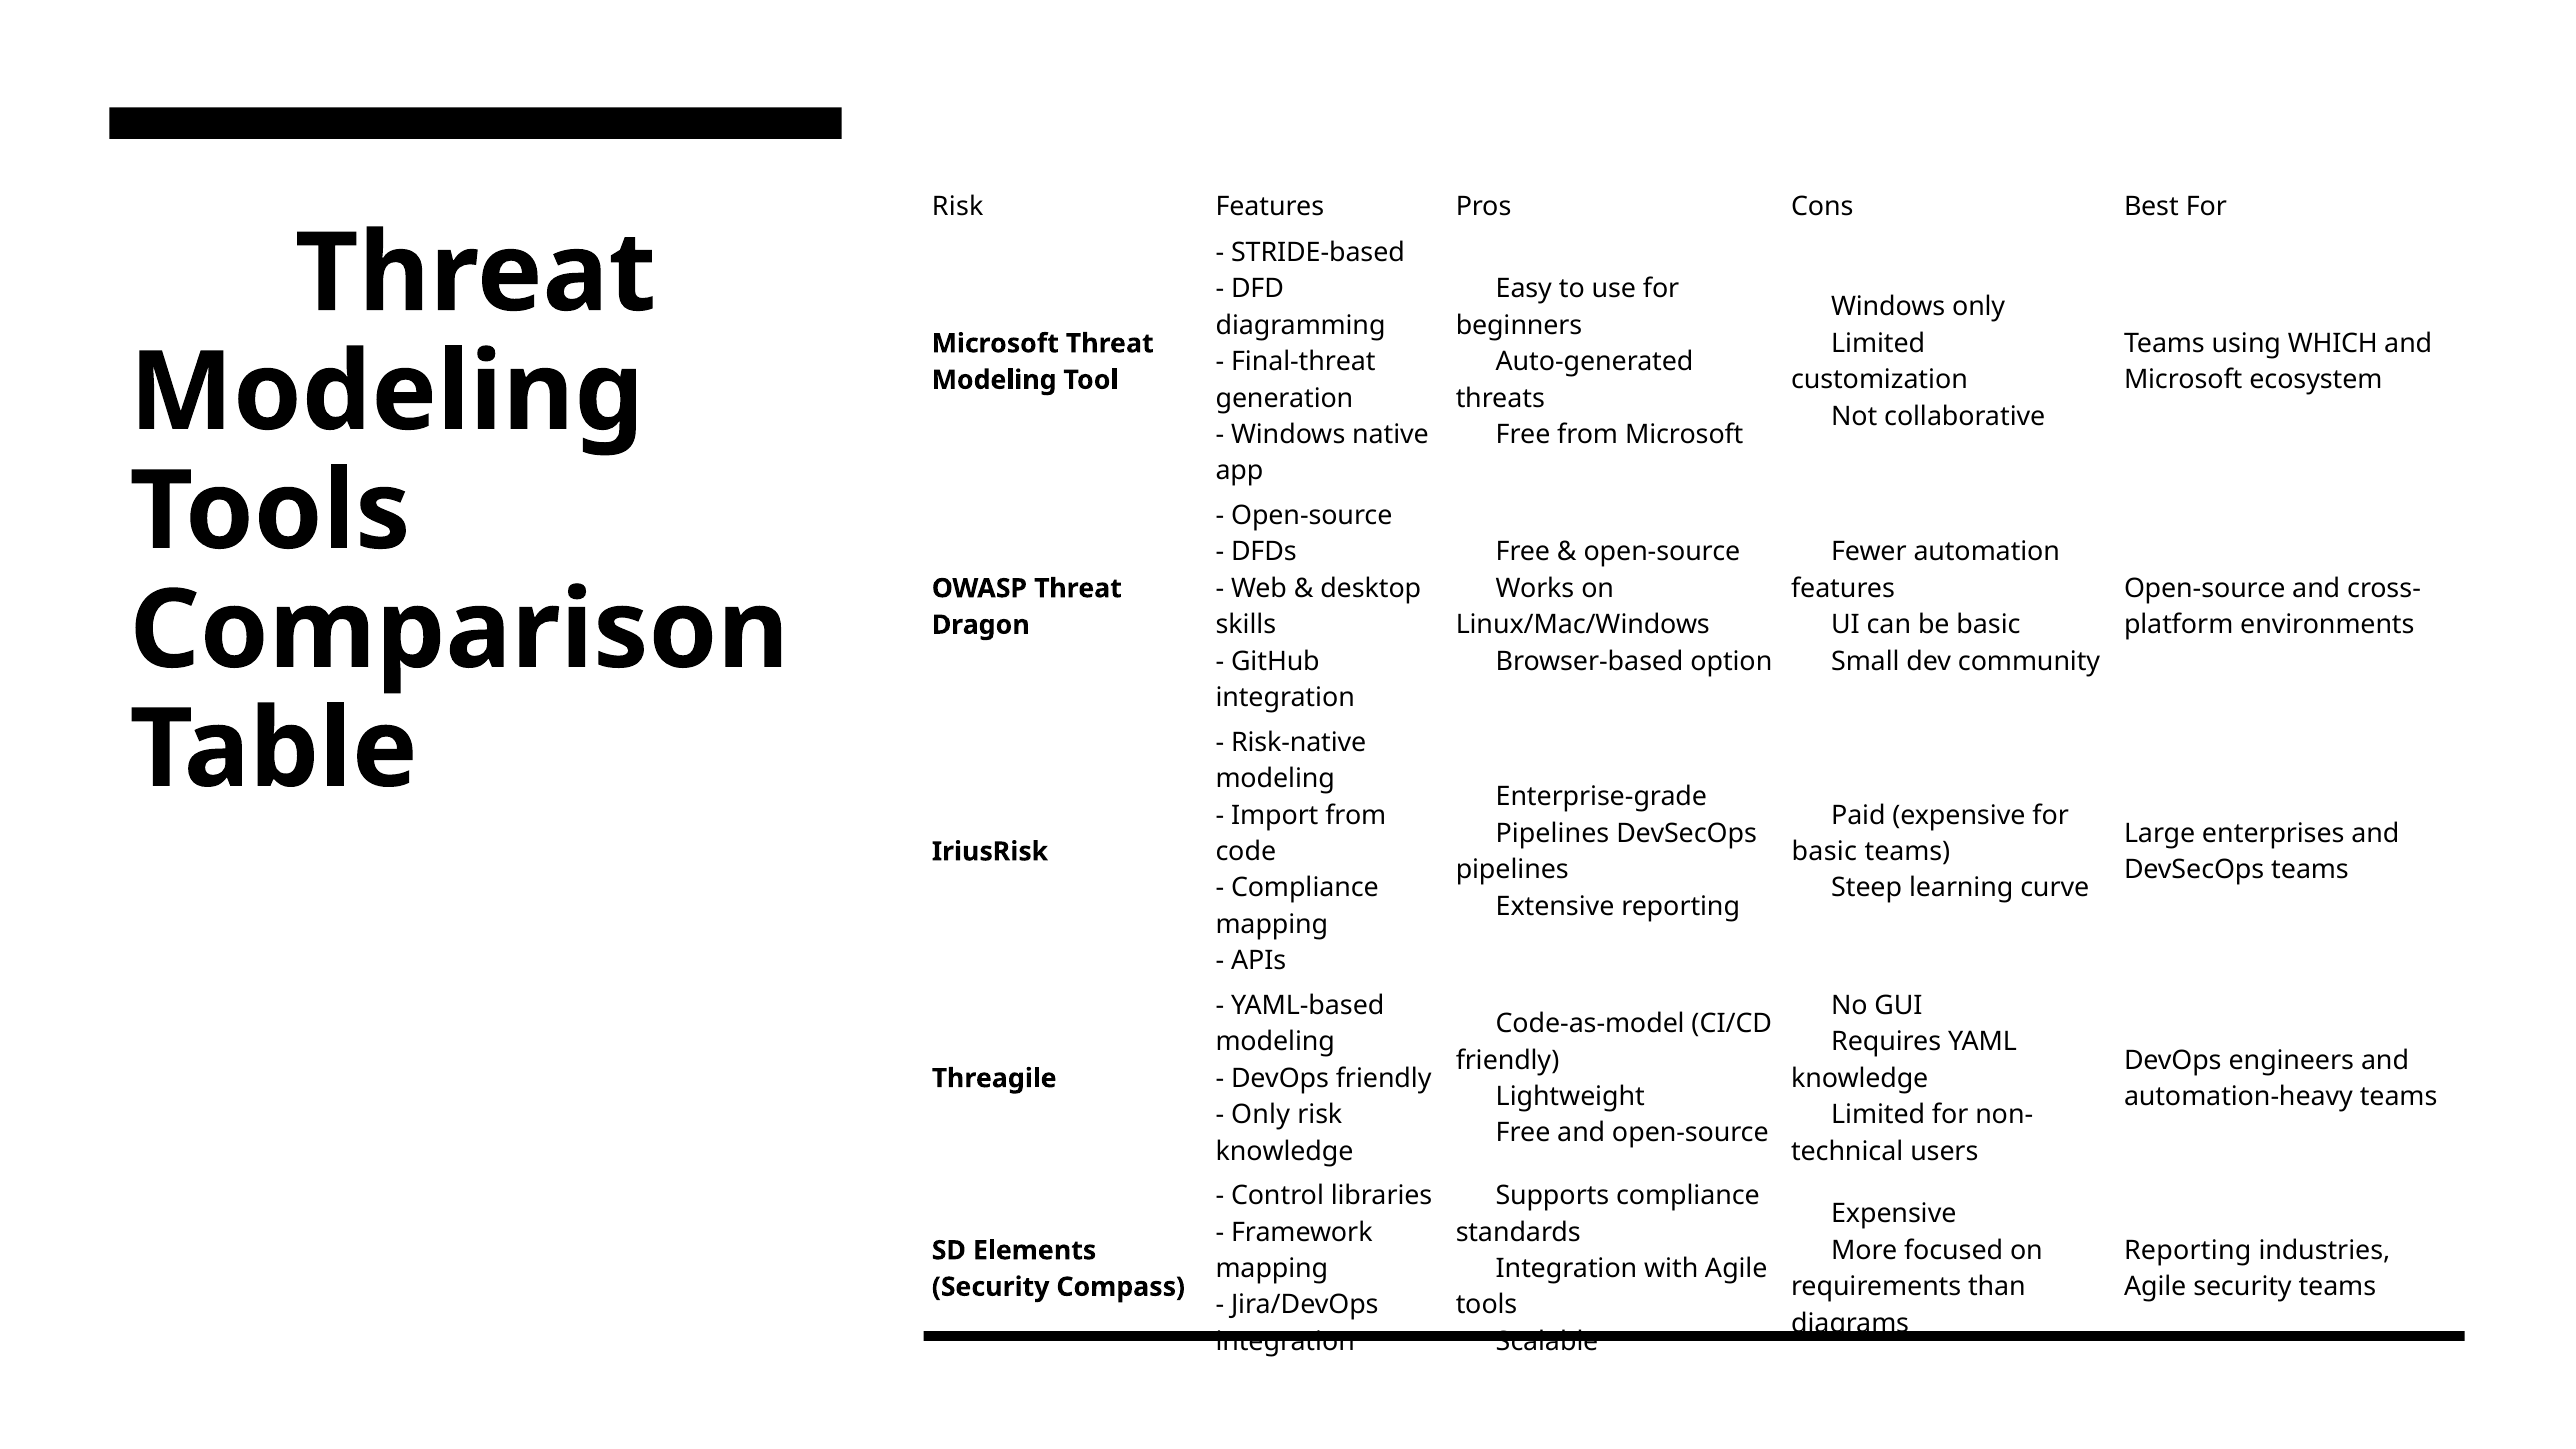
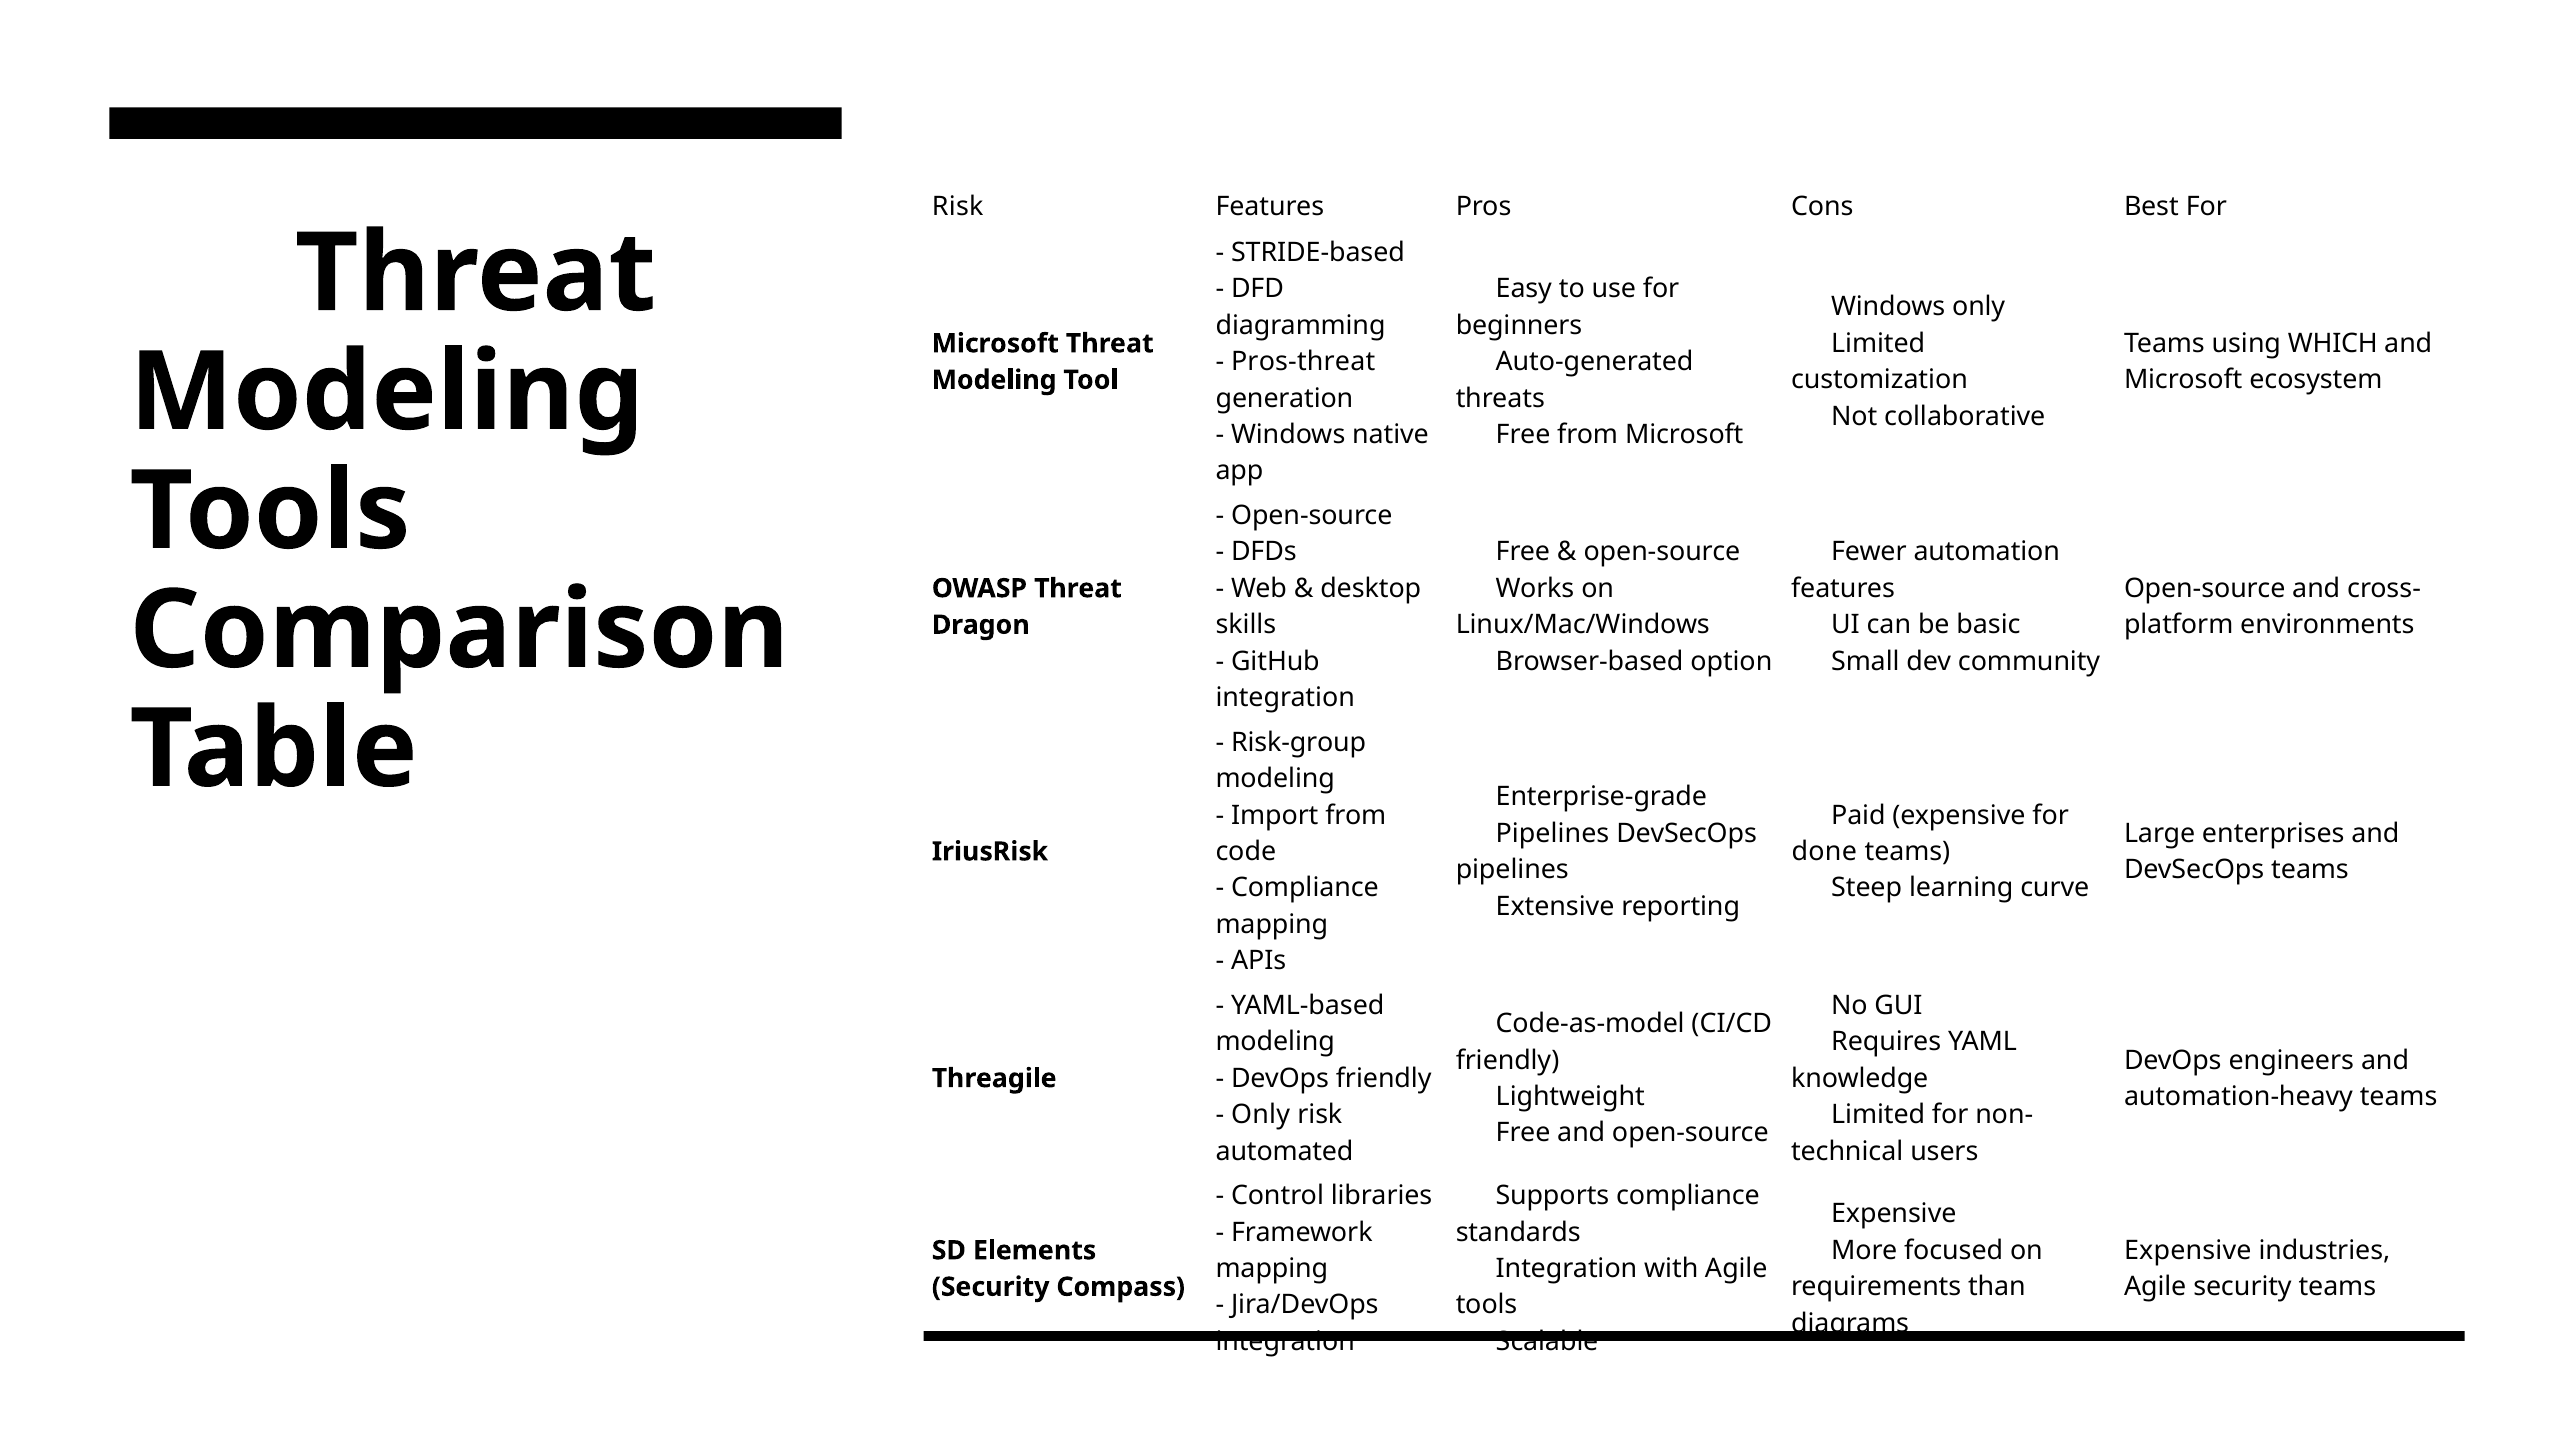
Final-threat: Final-threat -> Pros-threat (1303, 362)
Risk-native: Risk-native -> Risk-group (1299, 742)
basic: basic -> done (1824, 852)
knowledge: knowledge -> automated (1285, 1151)
Reporting: Reporting -> Expensive (2188, 1251)
